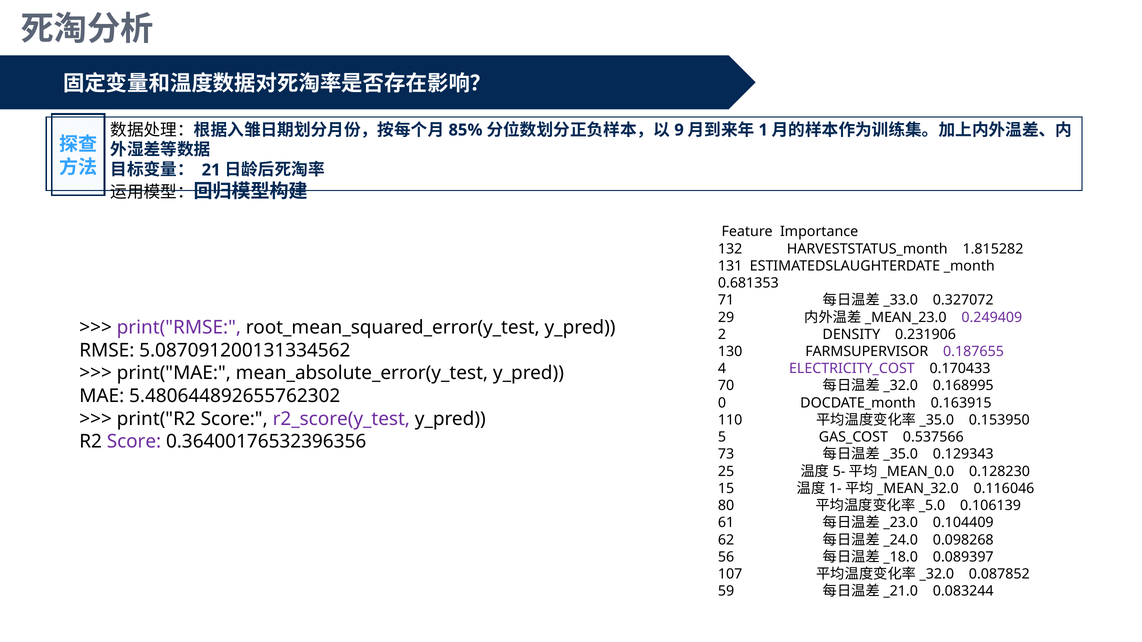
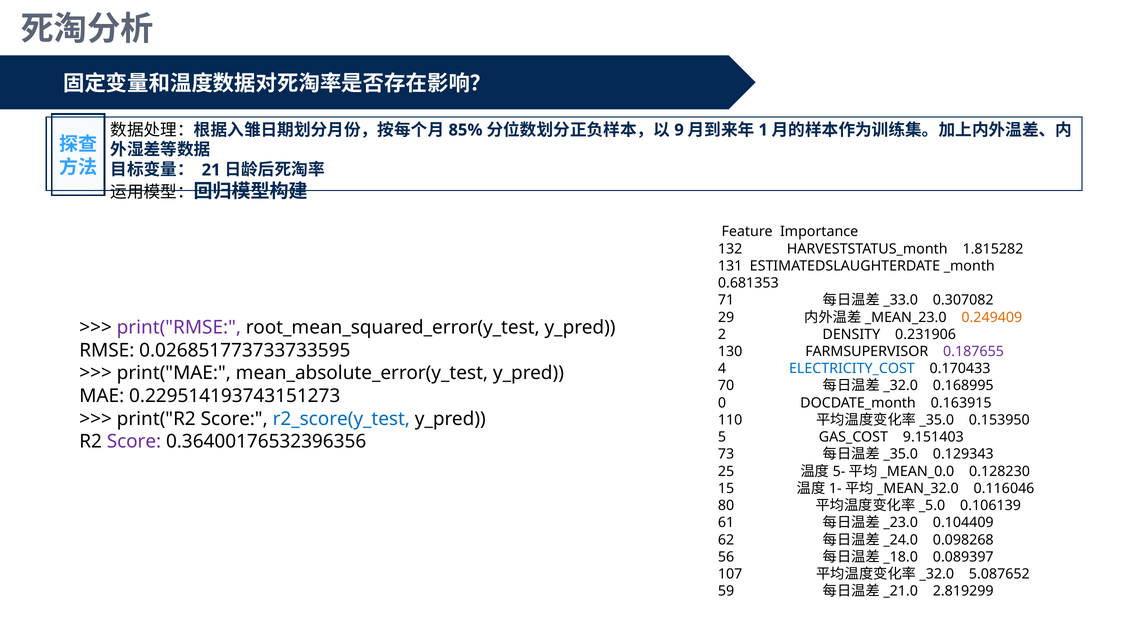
0.327072: 0.327072 -> 0.307082 (963, 300)
0.249409 colour: purple -> orange (992, 317)
5.087091200131334562: 5.087091200131334562 -> 0.026851773733733595 (245, 350)
ELECTRICITY_COST colour: purple -> blue (852, 369)
5.480644892655762302: 5.480644892655762302 -> 0.229514193743151273 (235, 396)
r2_score(y_test colour: purple -> blue (341, 419)
0.537566: 0.537566 -> 9.151403 (933, 437)
0.087852: 0.087852 -> 5.087652 (999, 574)
0.083244: 0.083244 -> 2.819299 (963, 592)
